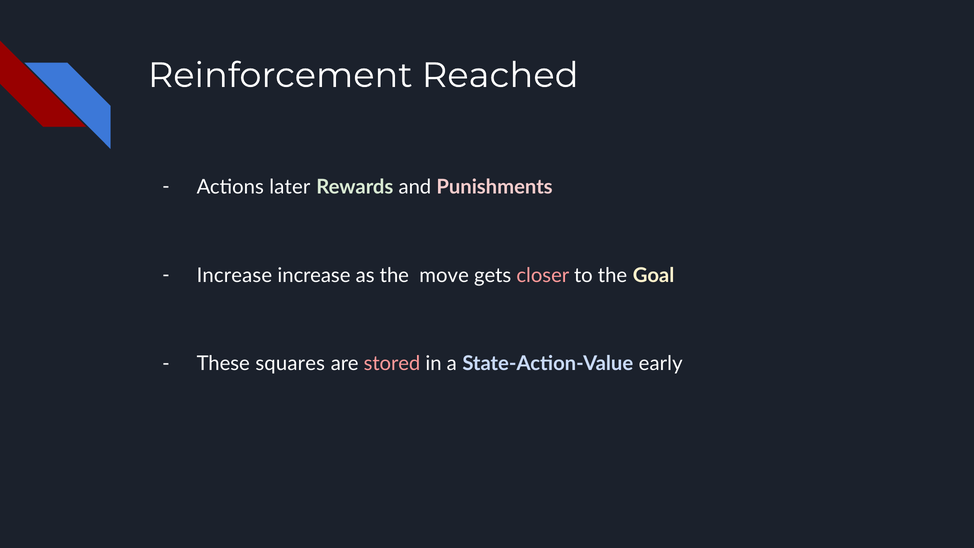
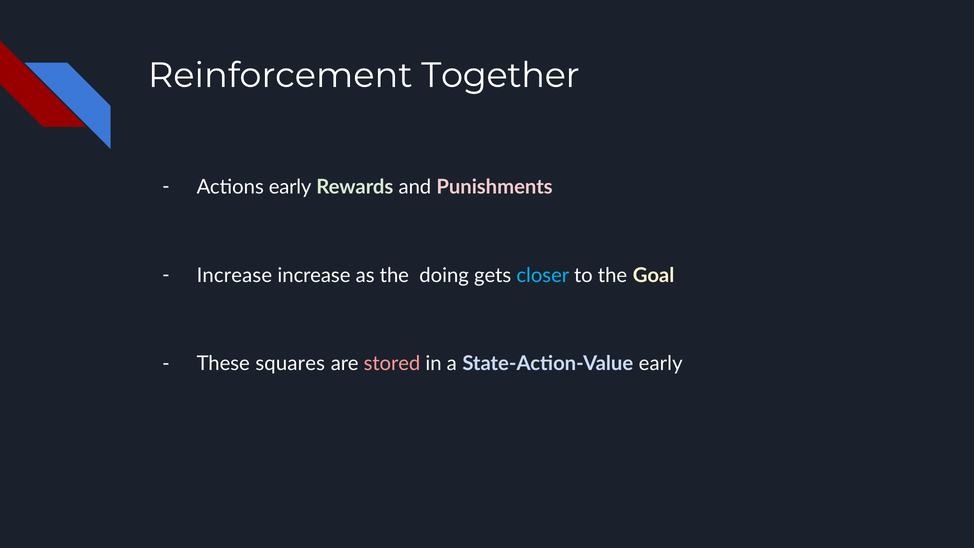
Reached: Reached -> Together (500, 75)
Actions later: later -> early (290, 187)
move: move -> doing (444, 275)
closer colour: pink -> light blue (543, 275)
